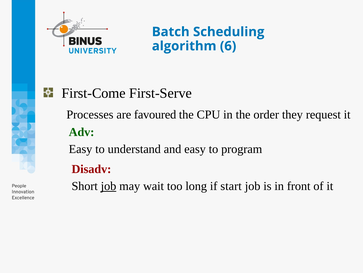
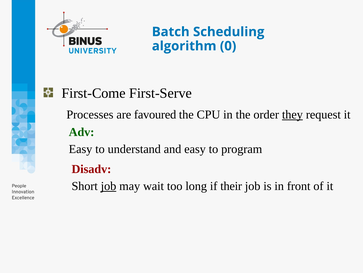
6: 6 -> 0 (228, 46)
they underline: none -> present (292, 114)
start: start -> their (231, 186)
